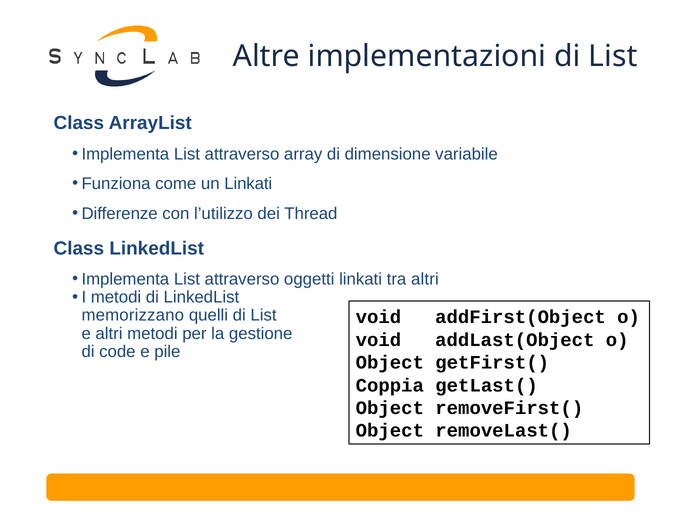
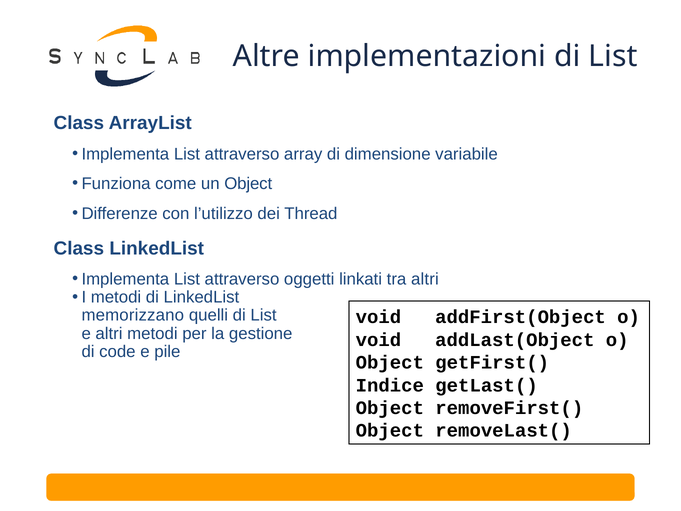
un Linkati: Linkati -> Object (248, 184)
Coppia: Coppia -> Indice (390, 385)
